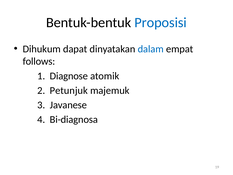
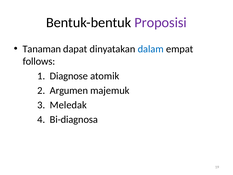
Proposisi colour: blue -> purple (161, 23)
Dihukum: Dihukum -> Tanaman (42, 49)
Petunjuk: Petunjuk -> Argumen (69, 90)
Javanese: Javanese -> Meledak (68, 105)
